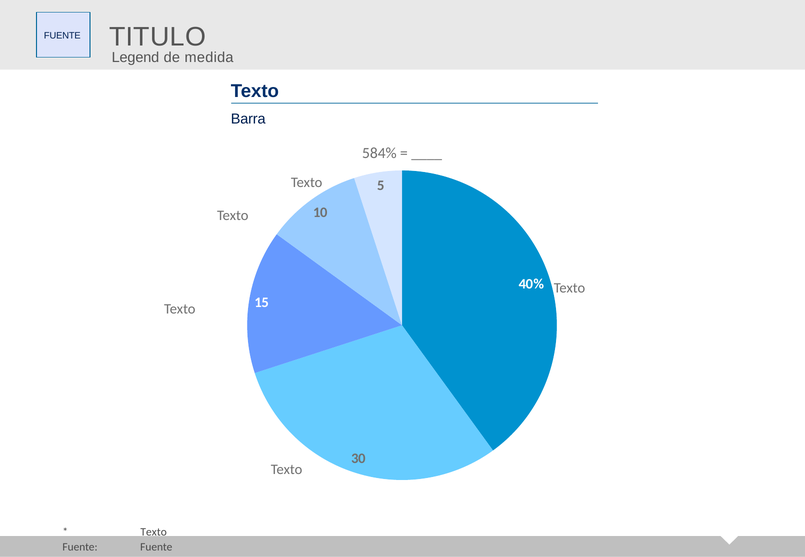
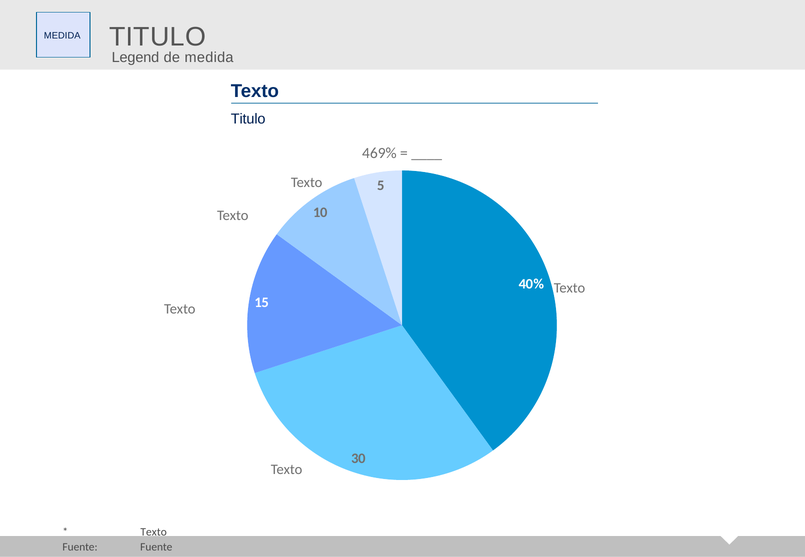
FUENTE: FUENTE -> MEDIDA (62, 35)
Barra: Barra -> Titulo (248, 119)
584%: 584% -> 469% (379, 153)
